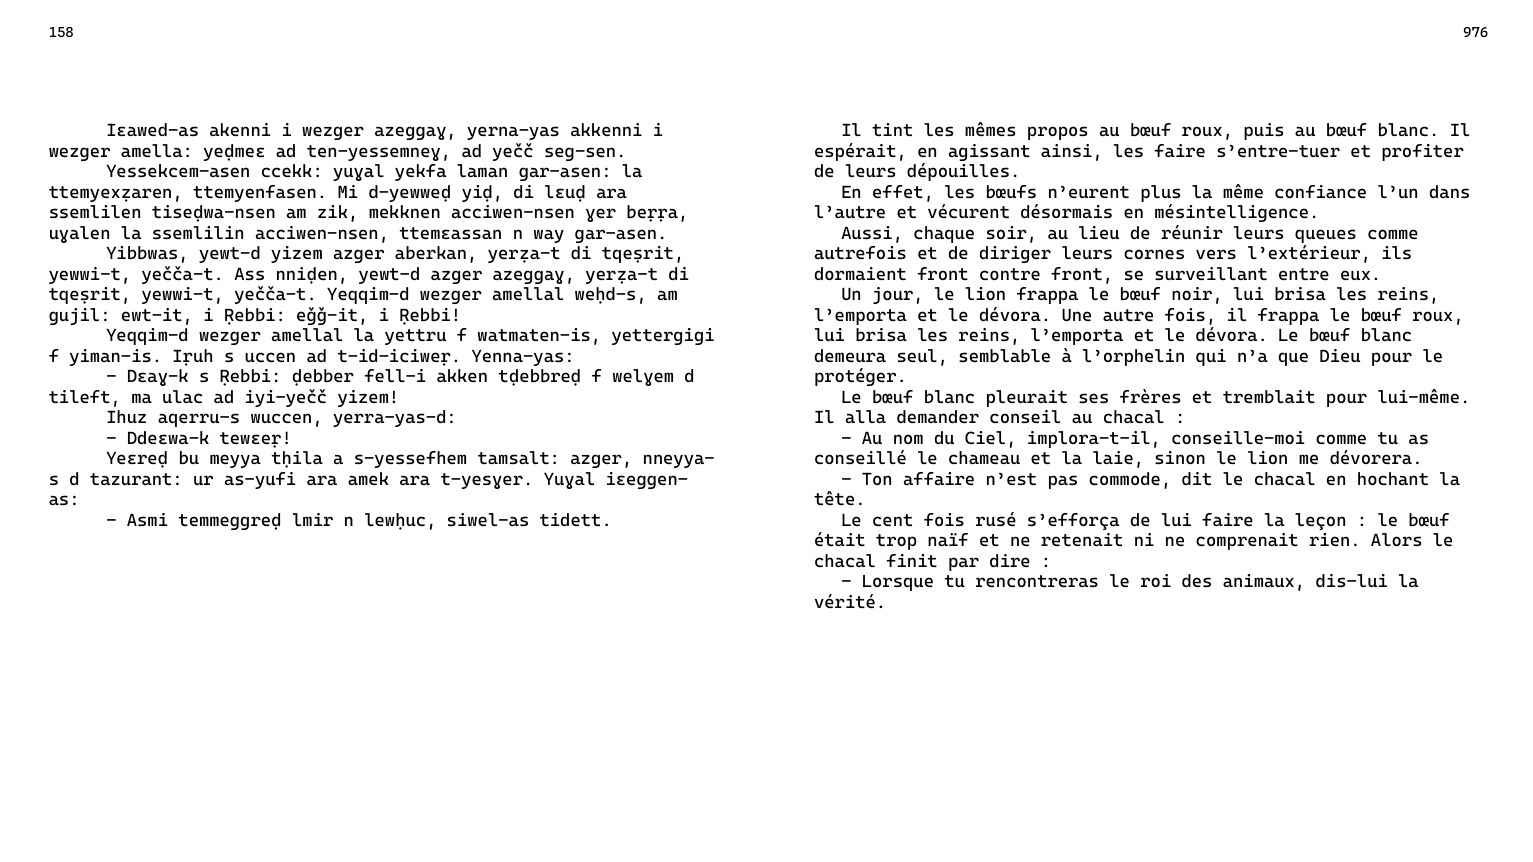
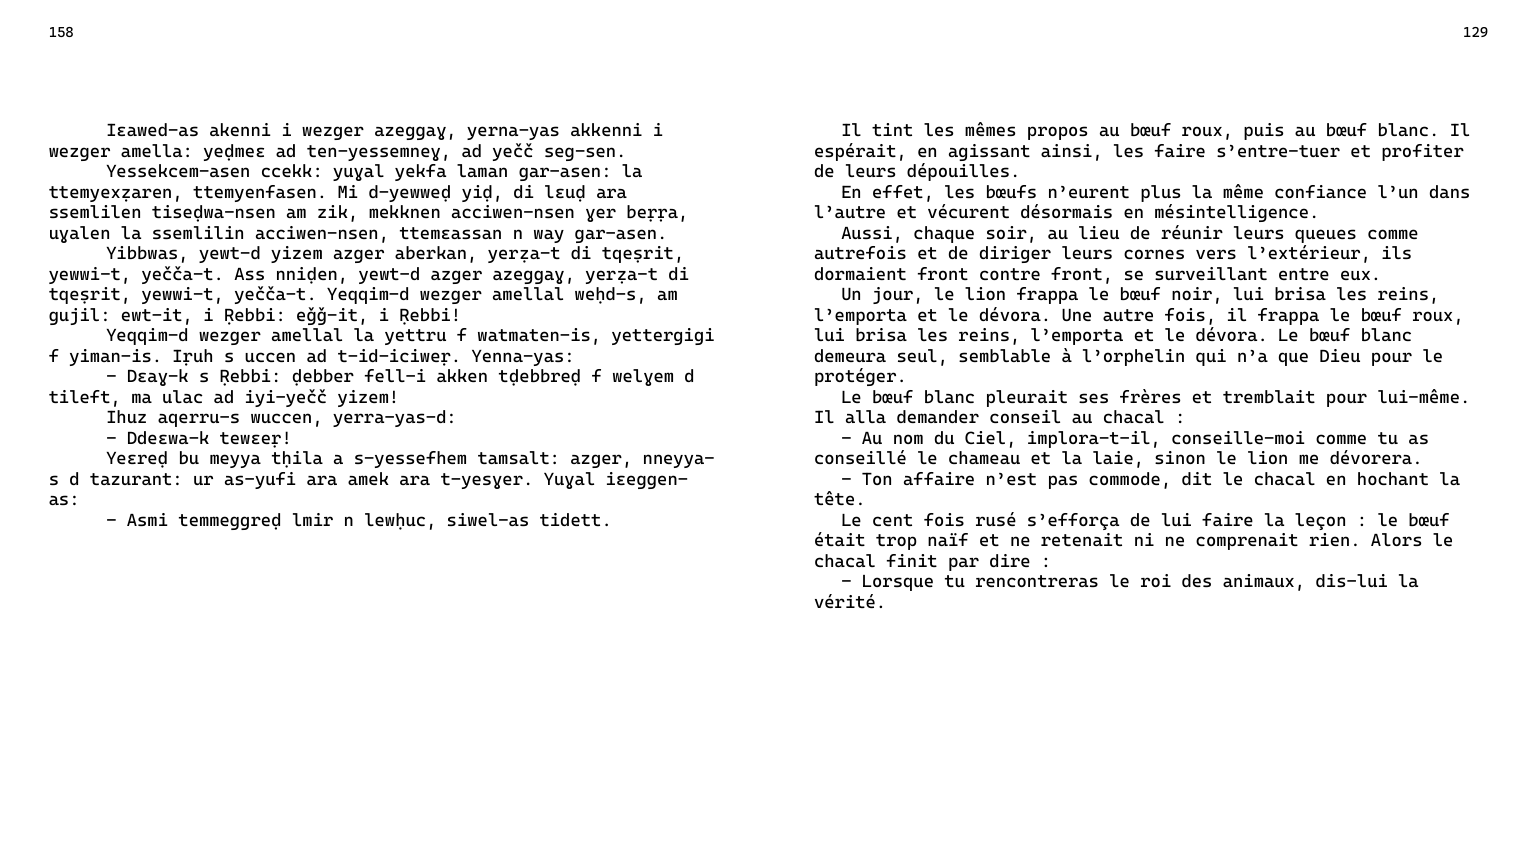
976: 976 -> 129 (1476, 33)
